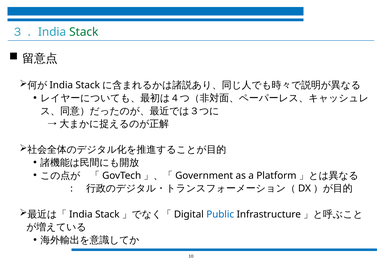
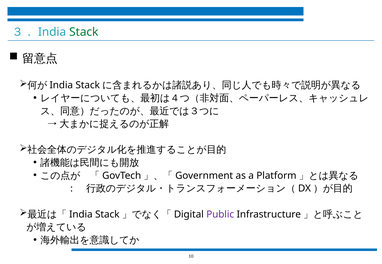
Public colour: blue -> purple (220, 215)
